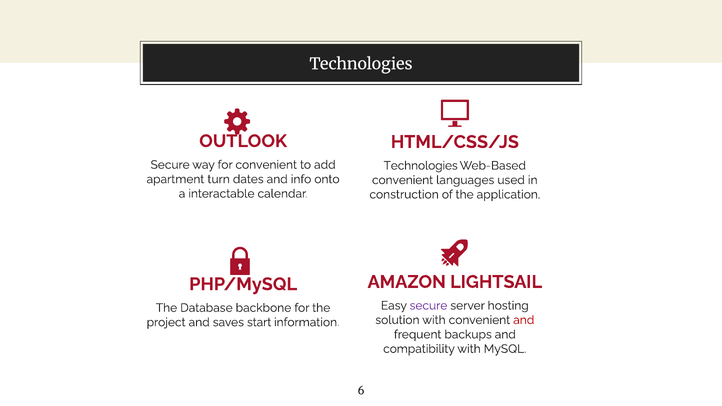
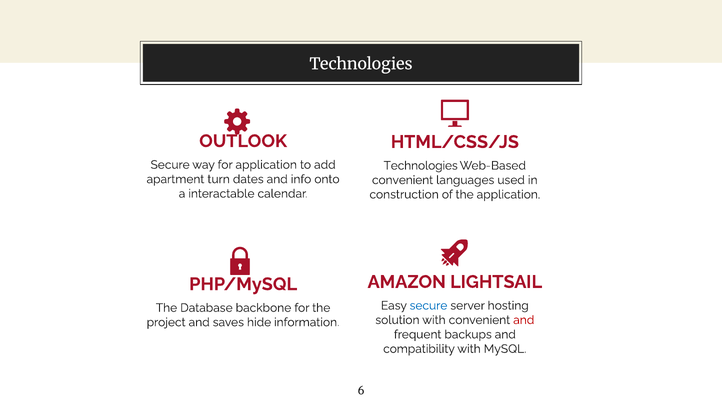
for convenient: convenient -> application (266, 165)
secure colour: purple -> blue (428, 306)
start: start -> hide (259, 322)
